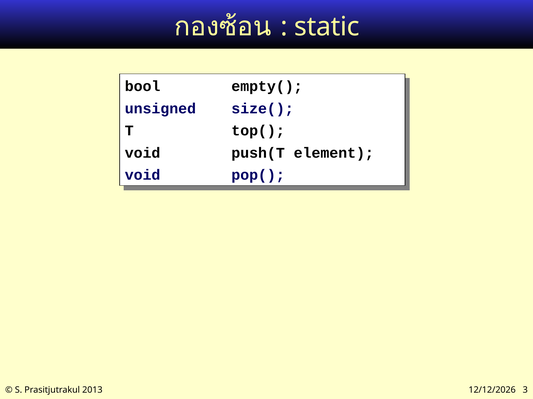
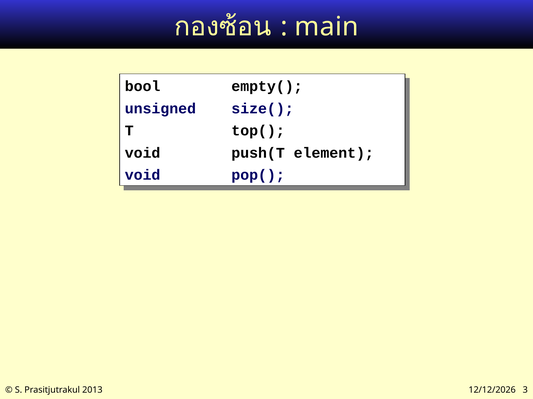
static: static -> main (327, 27)
